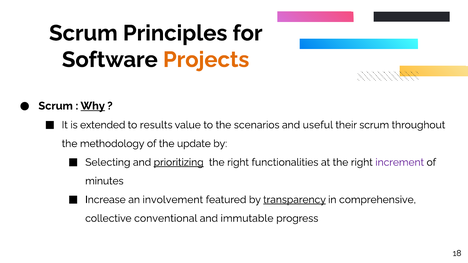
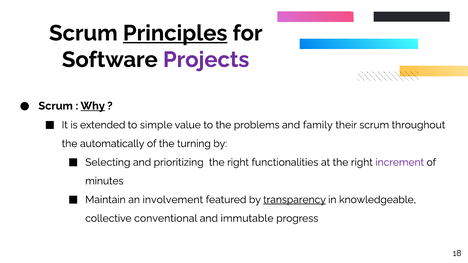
Principles underline: none -> present (175, 33)
Projects colour: orange -> purple (206, 60)
results: results -> simple (156, 125)
scenarios: scenarios -> problems (257, 125)
useful: useful -> family (318, 125)
methodology: methodology -> automatically (112, 144)
update: update -> turning (194, 144)
prioritizing underline: present -> none (179, 162)
Increase: Increase -> Maintain (105, 200)
comprehensive: comprehensive -> knowledgeable (378, 200)
